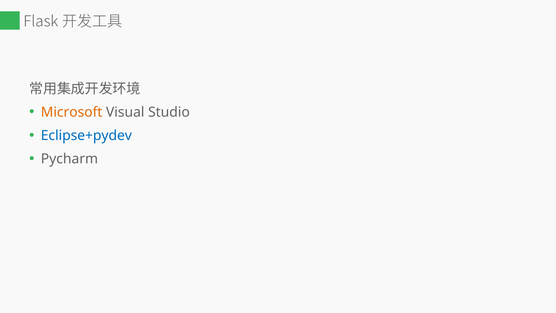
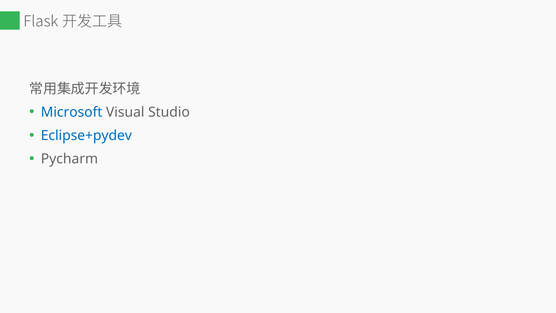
Microsoft colour: orange -> blue (72, 112)
